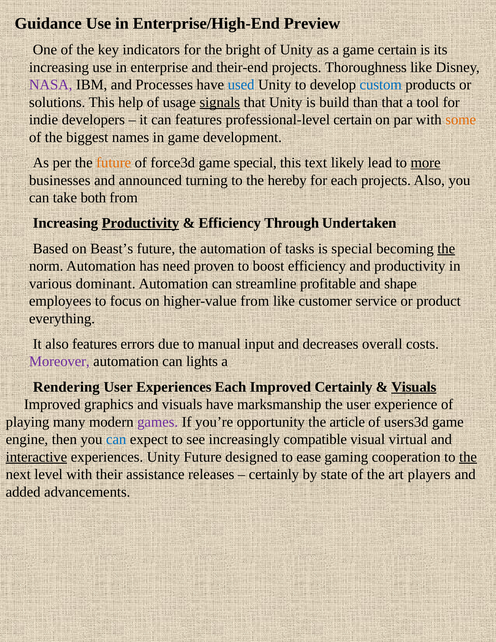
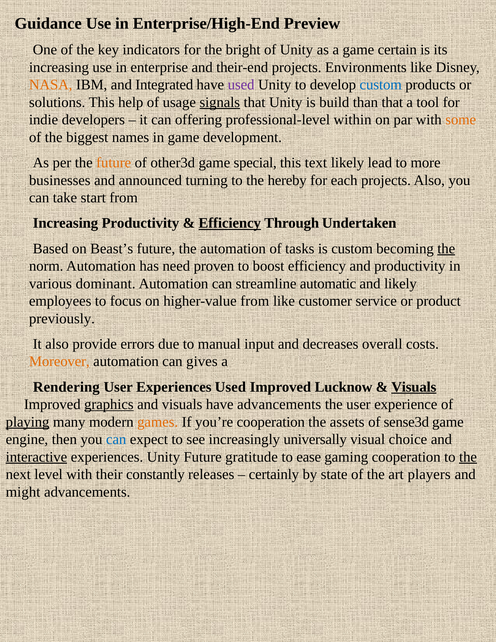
Thoroughness: Thoroughness -> Environments (366, 67)
NASA colour: purple -> orange (51, 85)
Processes: Processes -> Integrated (164, 85)
used colour: blue -> purple (241, 85)
can features: features -> offering (199, 120)
professional-level certain: certain -> within (353, 120)
force3d: force3d -> other3d (173, 163)
more underline: present -> none (426, 163)
both: both -> start (93, 198)
Productivity underline: present -> none (140, 223)
Efficiency underline: none -> present (230, 223)
is special: special -> custom (352, 248)
profitable: profitable -> automatic (328, 284)
and shape: shape -> likely (400, 284)
everything: everything -> previously (62, 319)
also features: features -> provide (95, 344)
Moreover colour: purple -> orange (59, 361)
lights: lights -> gives (202, 361)
Experiences Each: Each -> Used (230, 387)
Improved Certainly: Certainly -> Lucknow (344, 387)
graphics underline: none -> present (109, 404)
have marksmanship: marksmanship -> advancements (279, 404)
playing underline: none -> present (28, 422)
games colour: purple -> orange (158, 422)
you’re opportunity: opportunity -> cooperation (271, 422)
article: article -> assets (347, 422)
users3d: users3d -> sense3d (406, 422)
compatible: compatible -> universally (315, 439)
virtual: virtual -> choice (408, 439)
designed: designed -> gratitude (252, 457)
assistance: assistance -> constantly (155, 474)
added: added -> might (23, 492)
